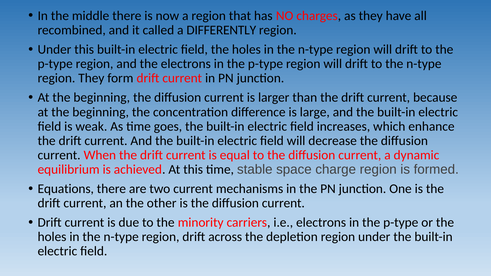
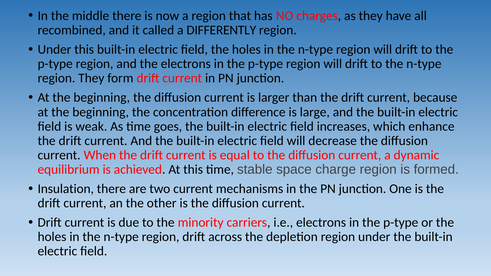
Equations: Equations -> Insulation (66, 189)
